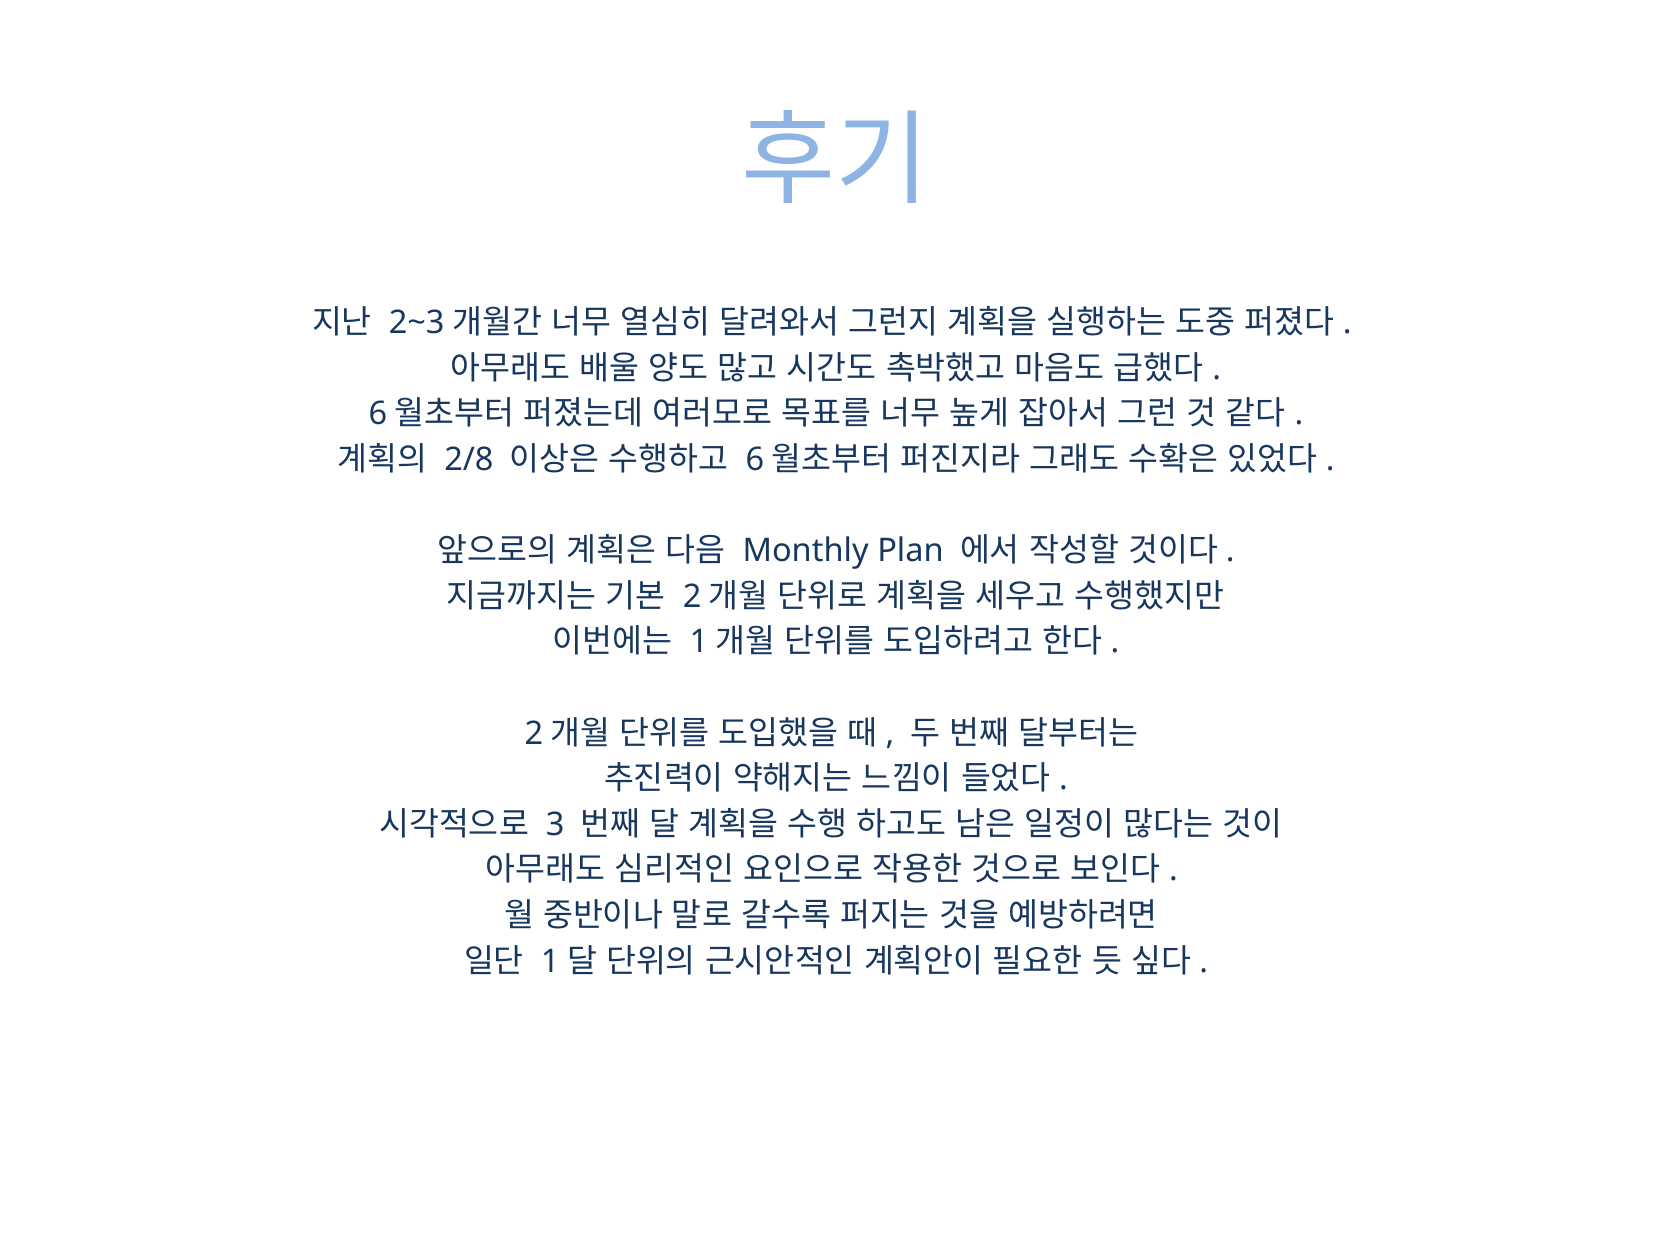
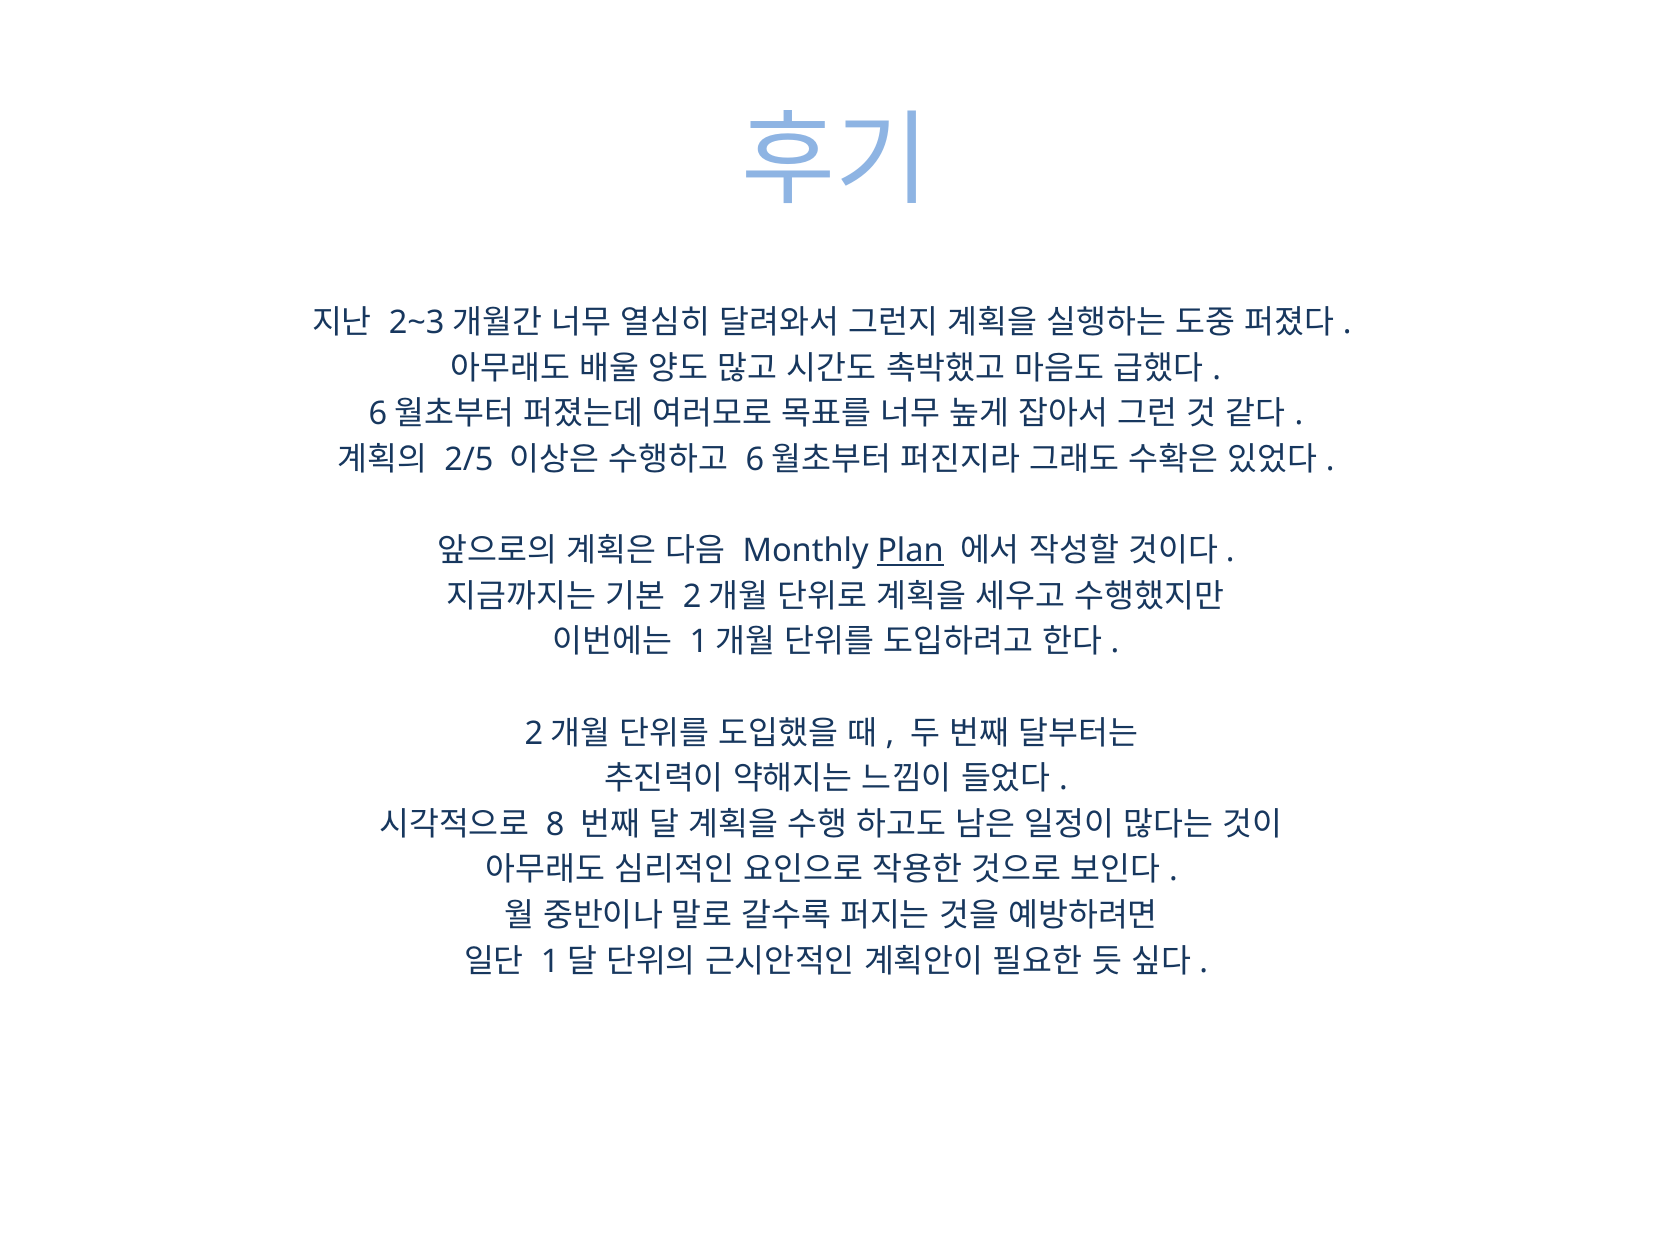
2/8: 2/8 -> 2/5 (469, 460)
Plan underline: none -> present (910, 551)
3: 3 -> 8 (555, 825)
